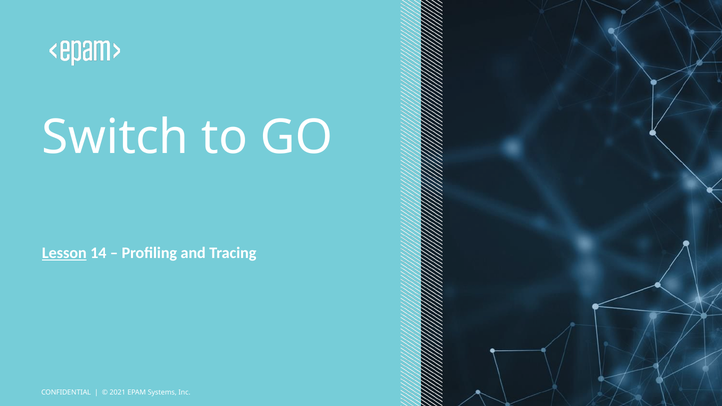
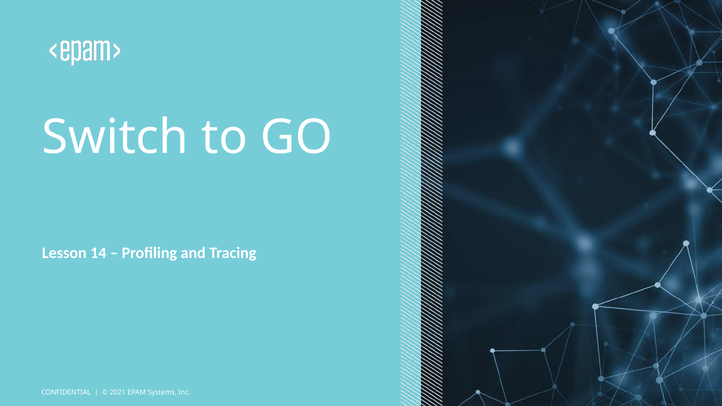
Lesson underline: present -> none (64, 253)
